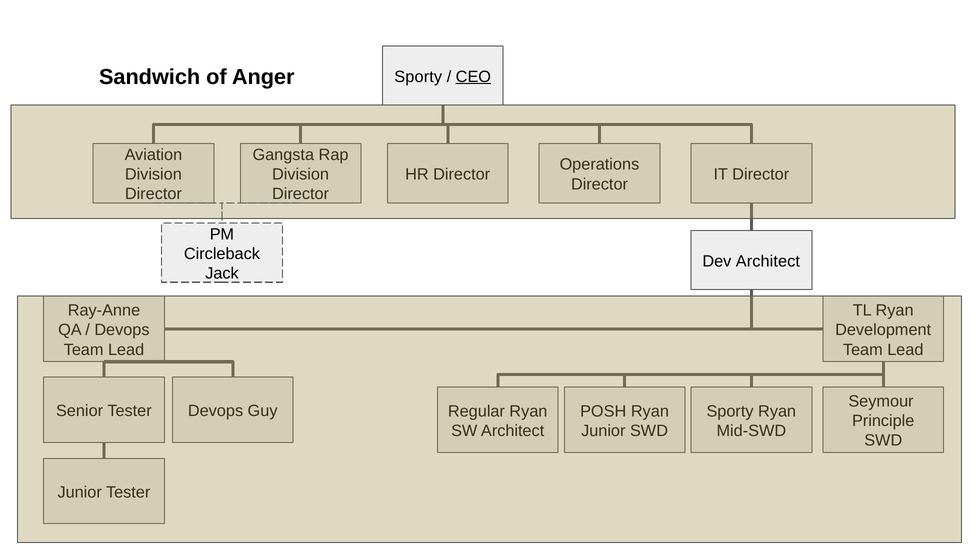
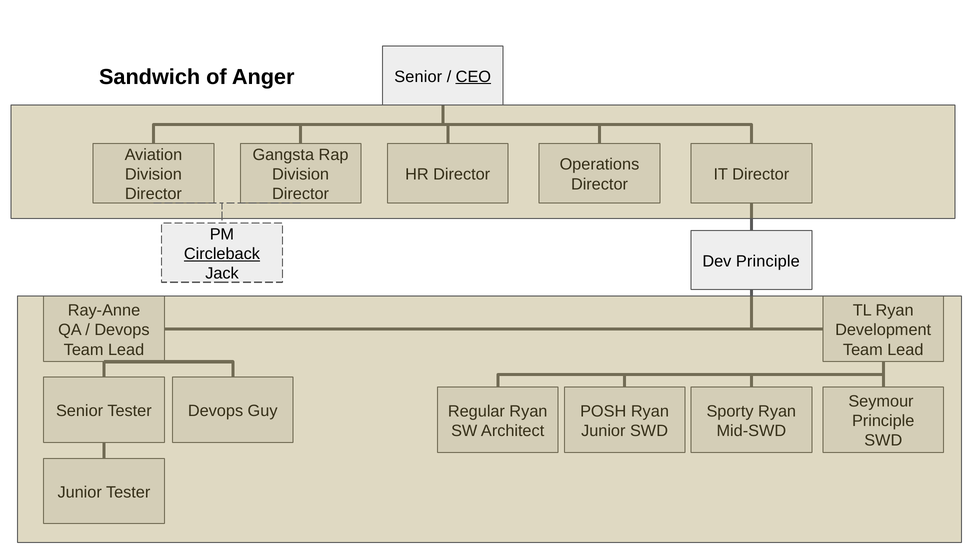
Sporty: Sporty -> Senior (418, 77)
Circleback underline: none -> present (222, 254)
Dev Architect: Architect -> Principle (768, 261)
